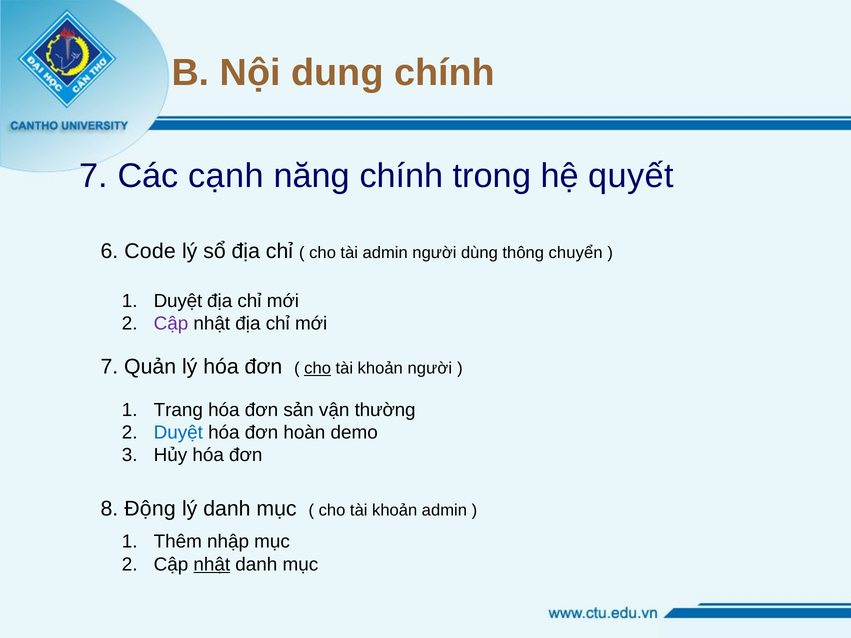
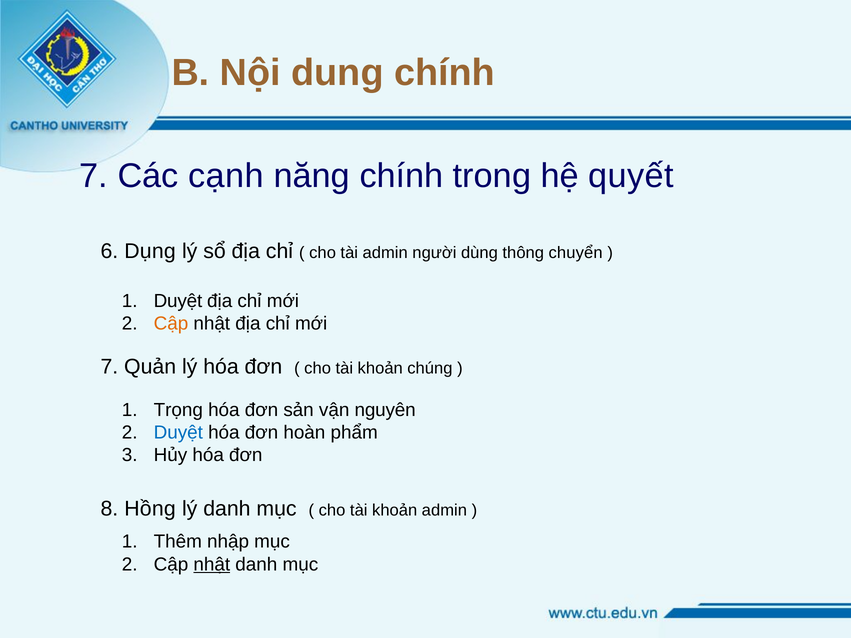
Code: Code -> Dụng (150, 251)
Cập colour: purple -> orange (171, 324)
cho underline: present -> none (318, 369)
khoản người: người -> chúng (430, 369)
Trang: Trang -> Trọng (178, 410)
thường: thường -> nguyên (385, 410)
demo: demo -> phẩm (354, 433)
Động: Động -> Hồng (150, 509)
